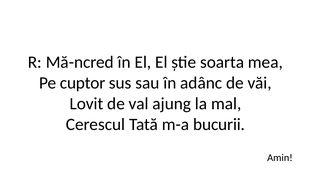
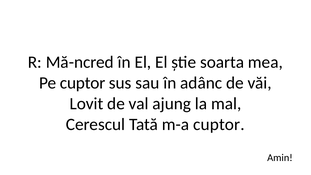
m-a bucurii: bucurii -> cuptor (219, 124)
